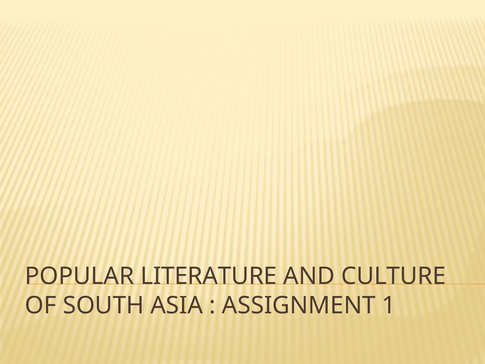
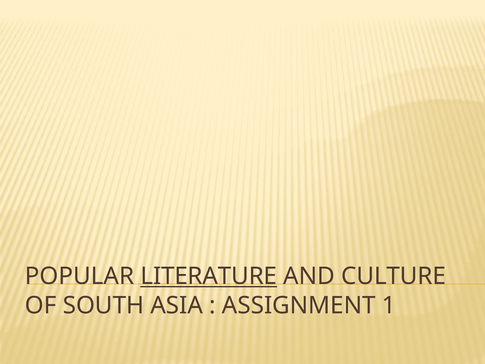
LITERATURE underline: none -> present (209, 276)
